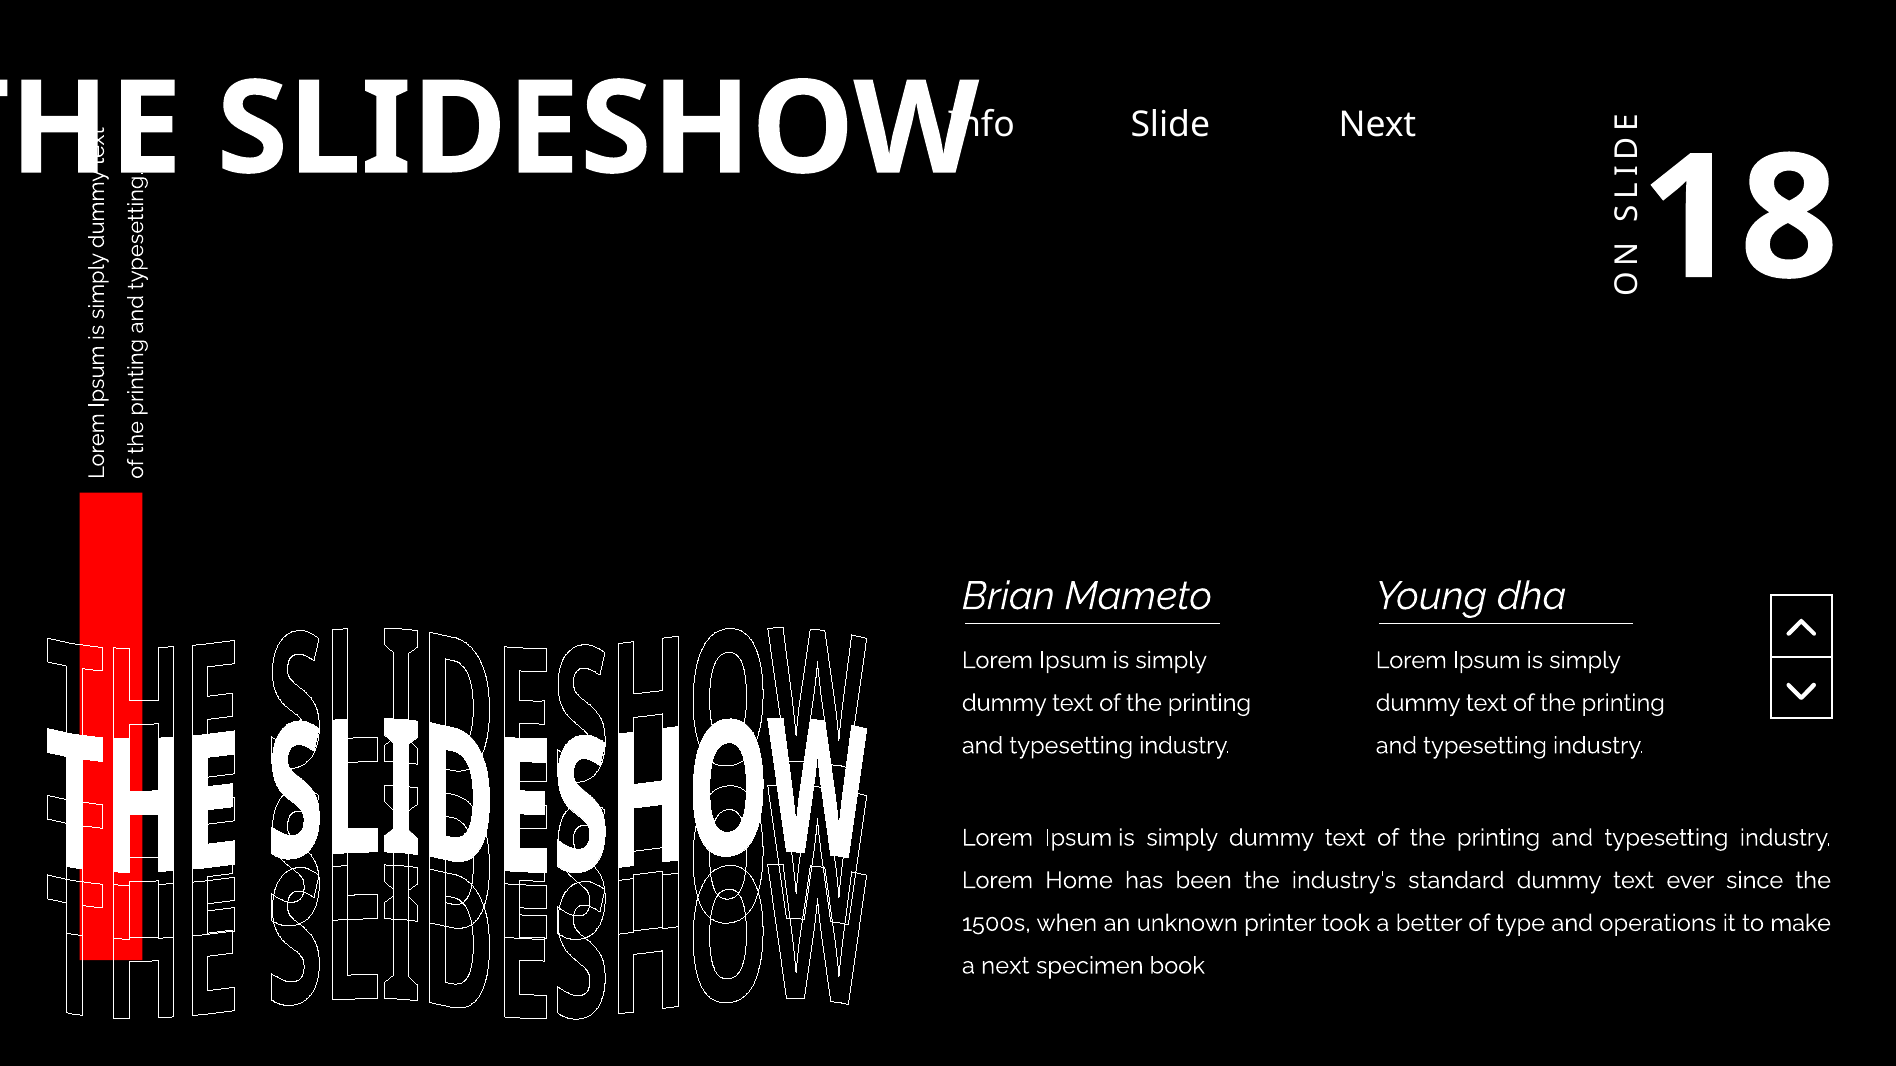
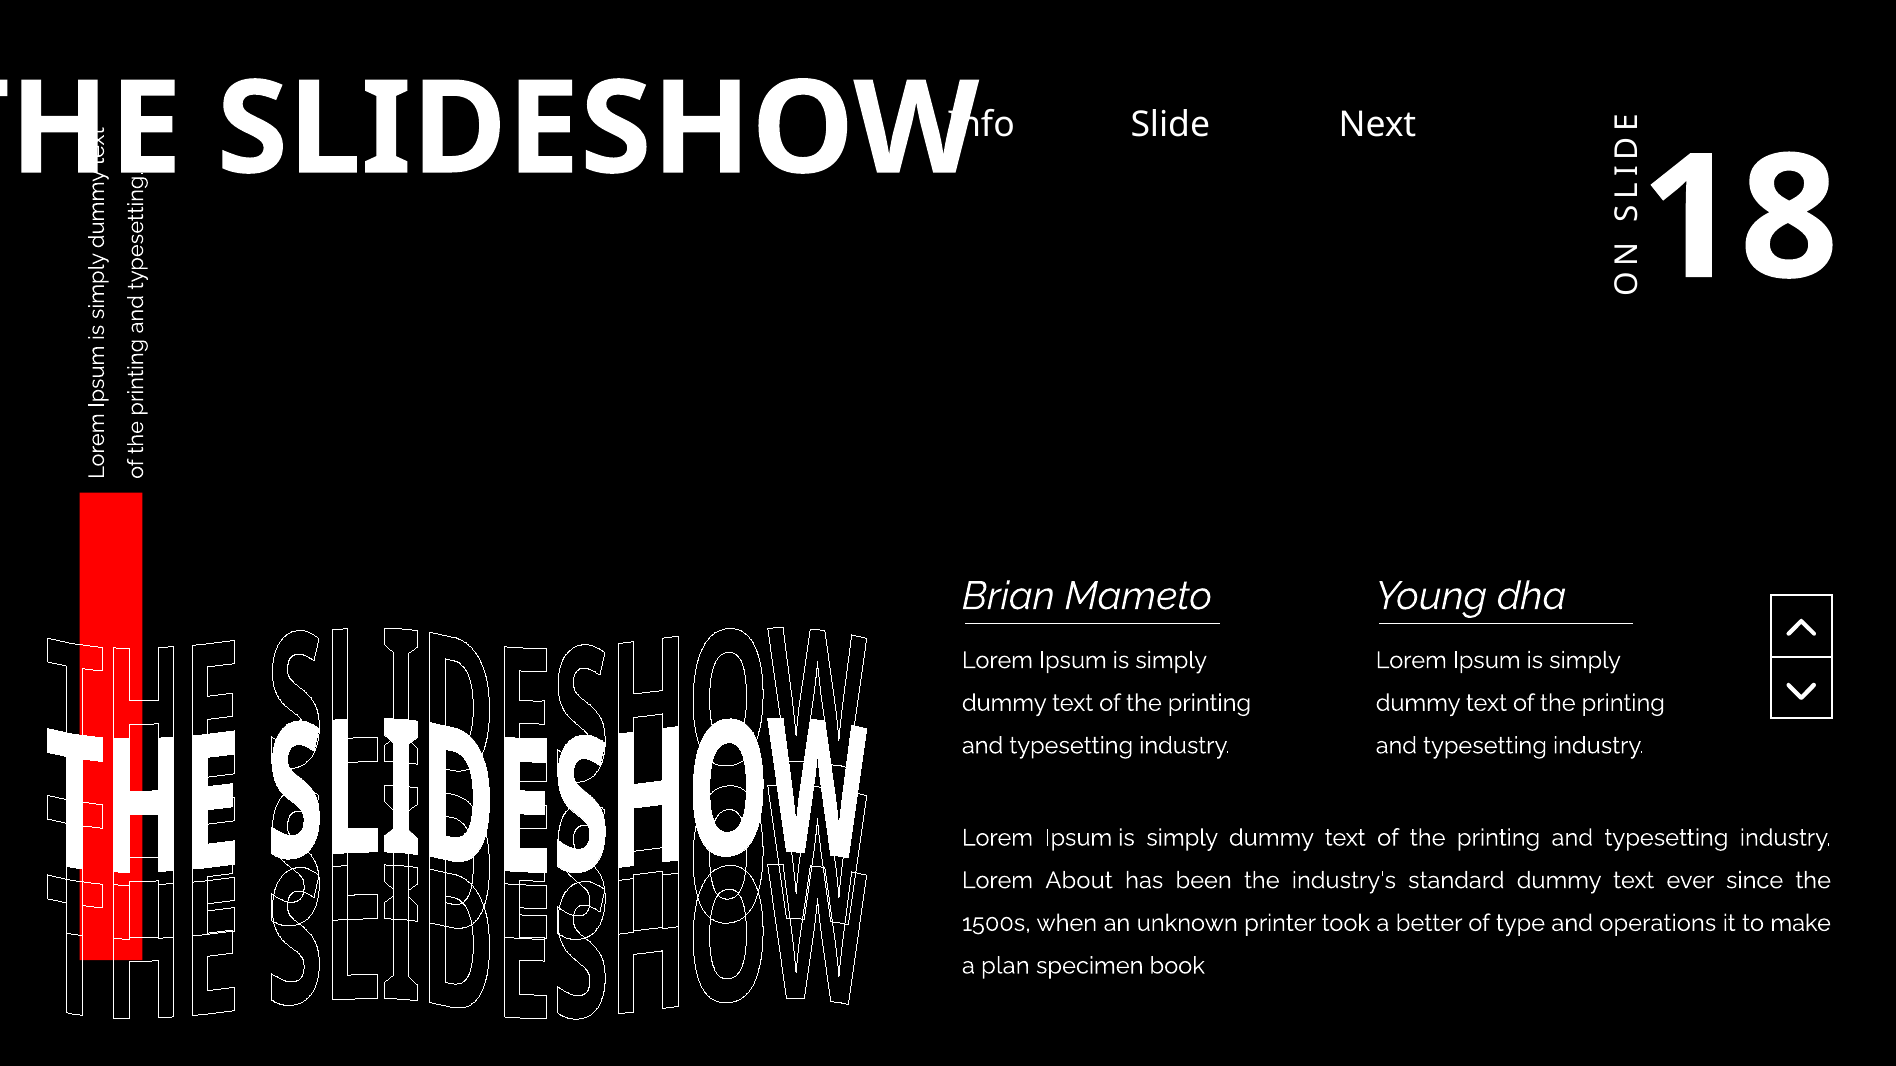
Home: Home -> About (1079, 881)
a next: next -> plan (1005, 966)
